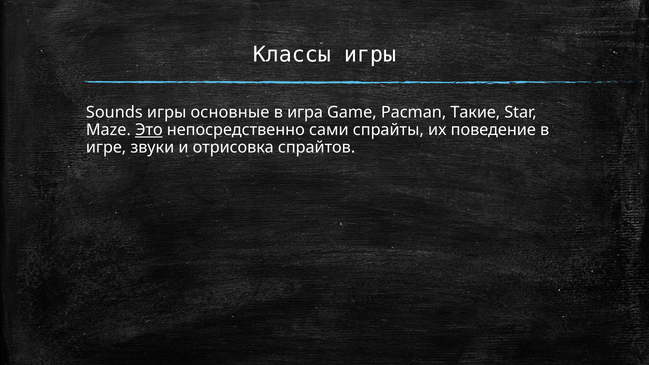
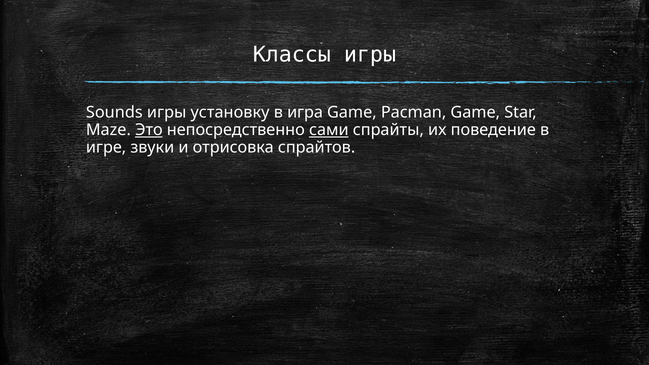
основные: основные -> установку (230, 113)
Pacman Такие: Такие -> Game (475, 113)
сами underline: none -> present (329, 130)
